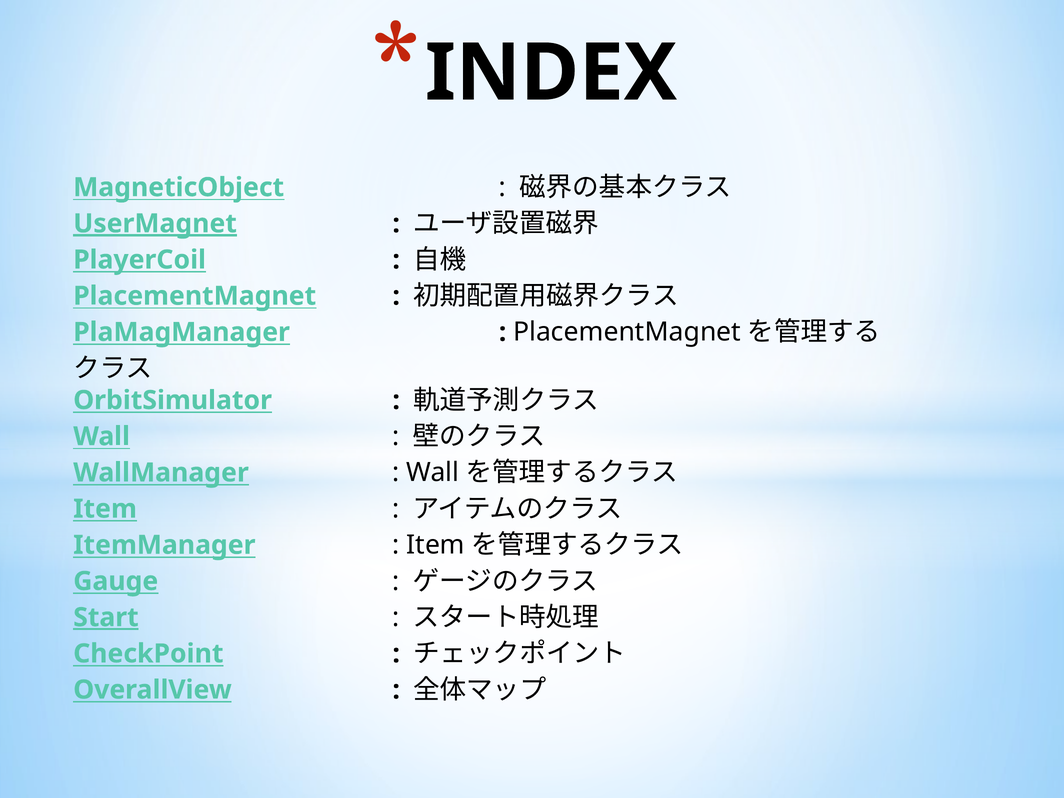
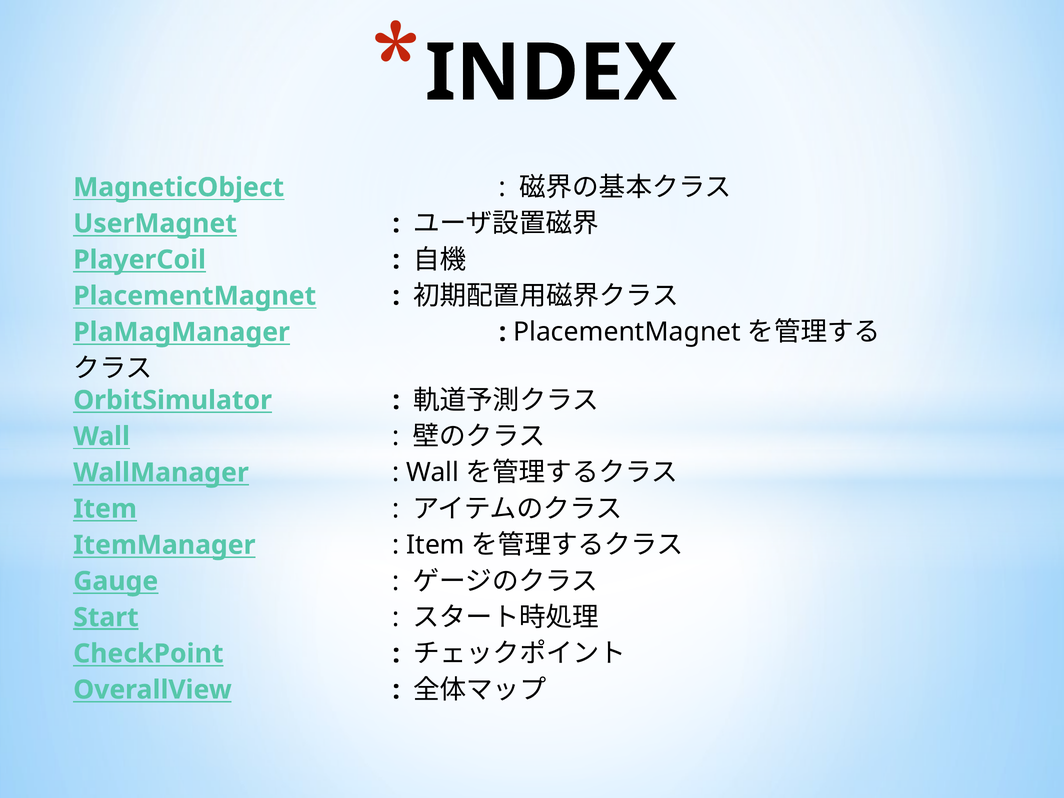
UserMagnet underline: present -> none (155, 224)
